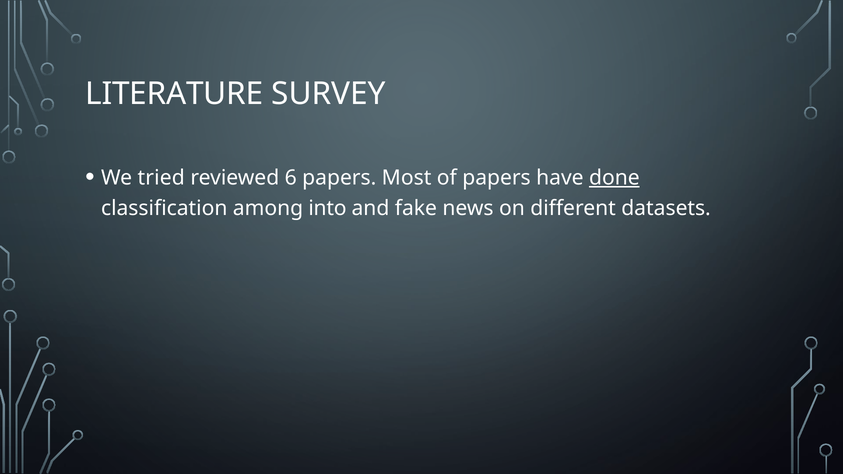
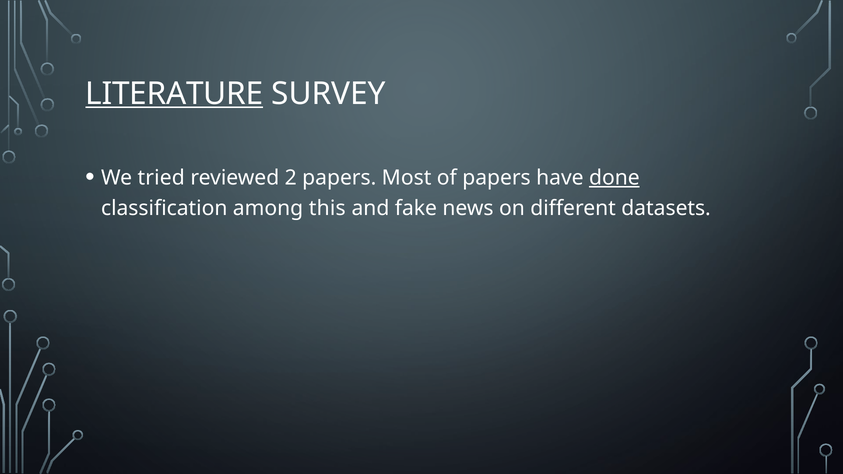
LITERATURE underline: none -> present (174, 94)
6: 6 -> 2 (291, 178)
into: into -> this (327, 208)
